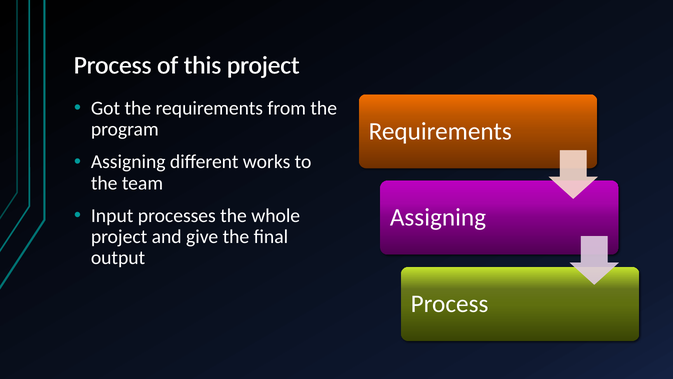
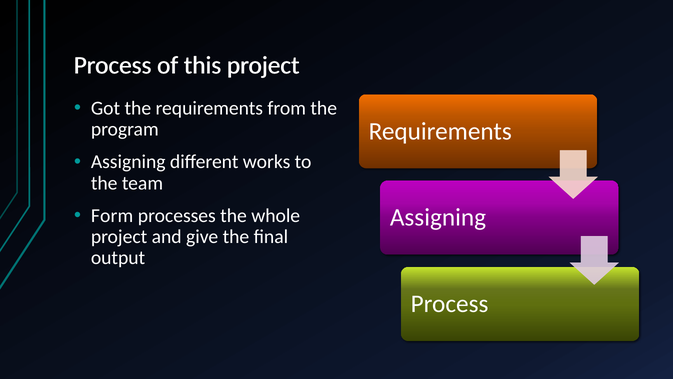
Input: Input -> Form (112, 215)
